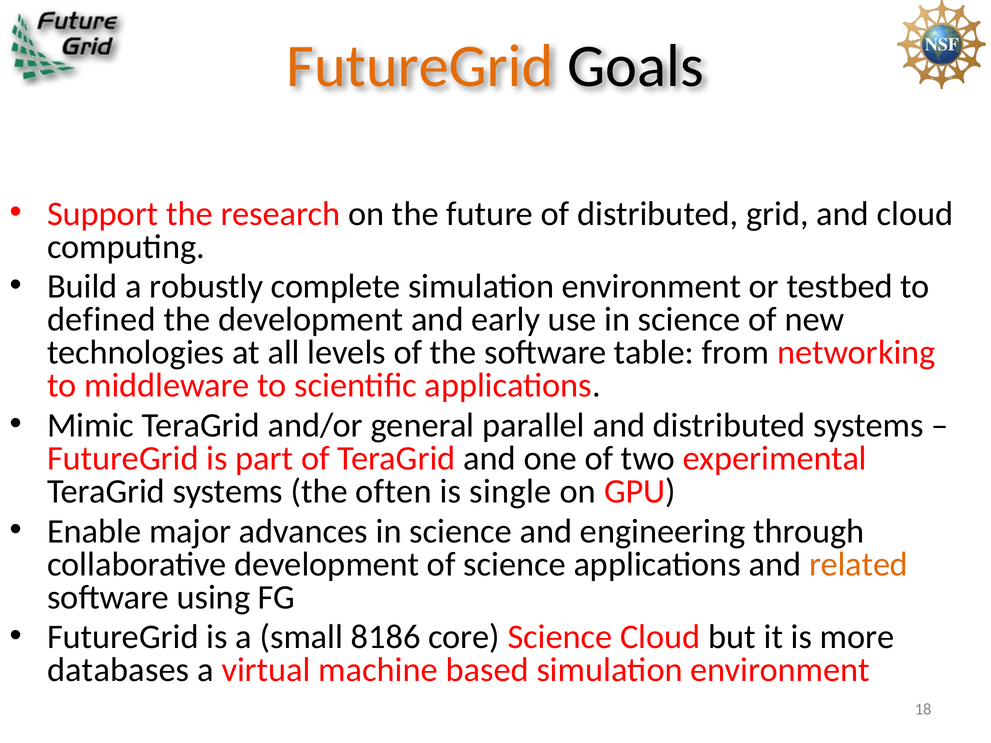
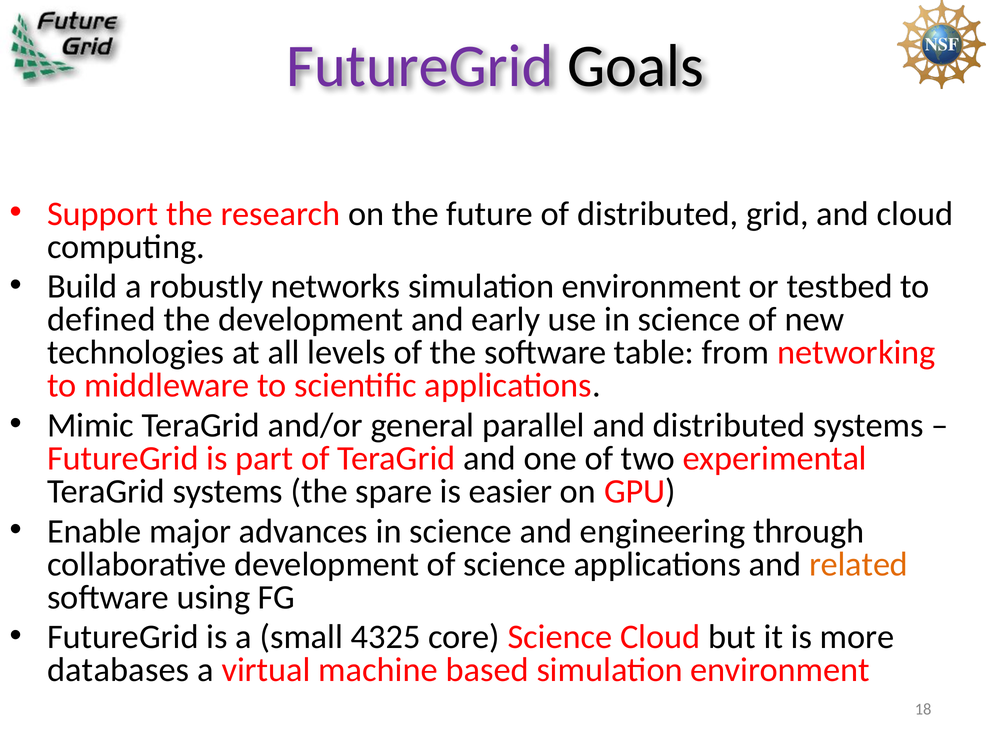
FutureGrid colour: orange -> purple (420, 66)
complete: complete -> networks (336, 287)
often: often -> spare (394, 492)
single: single -> easier (511, 492)
8186: 8186 -> 4325 (386, 637)
